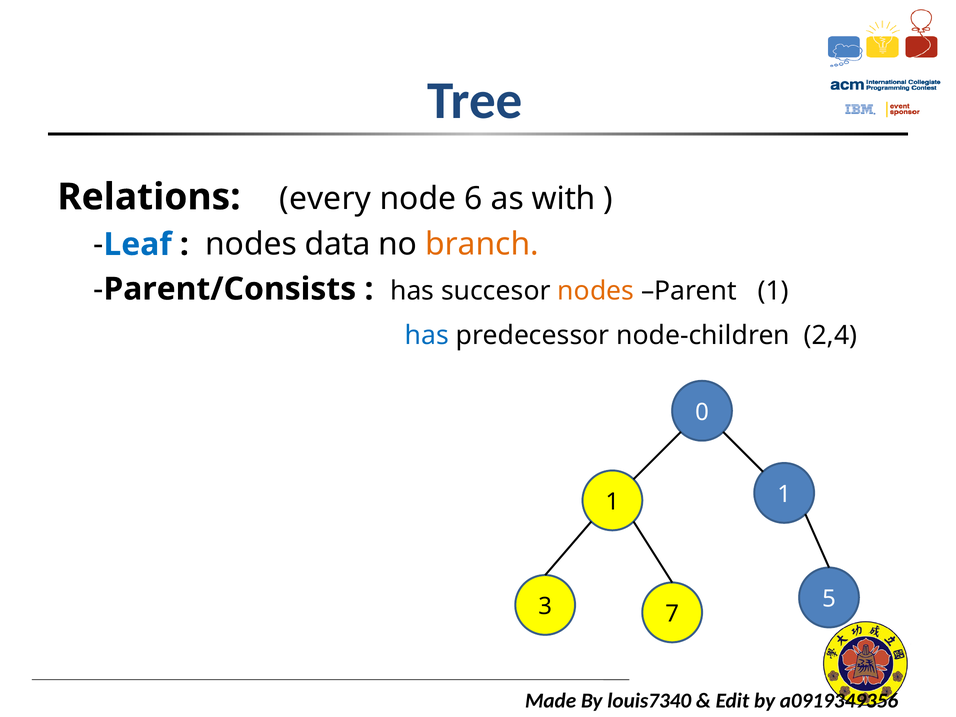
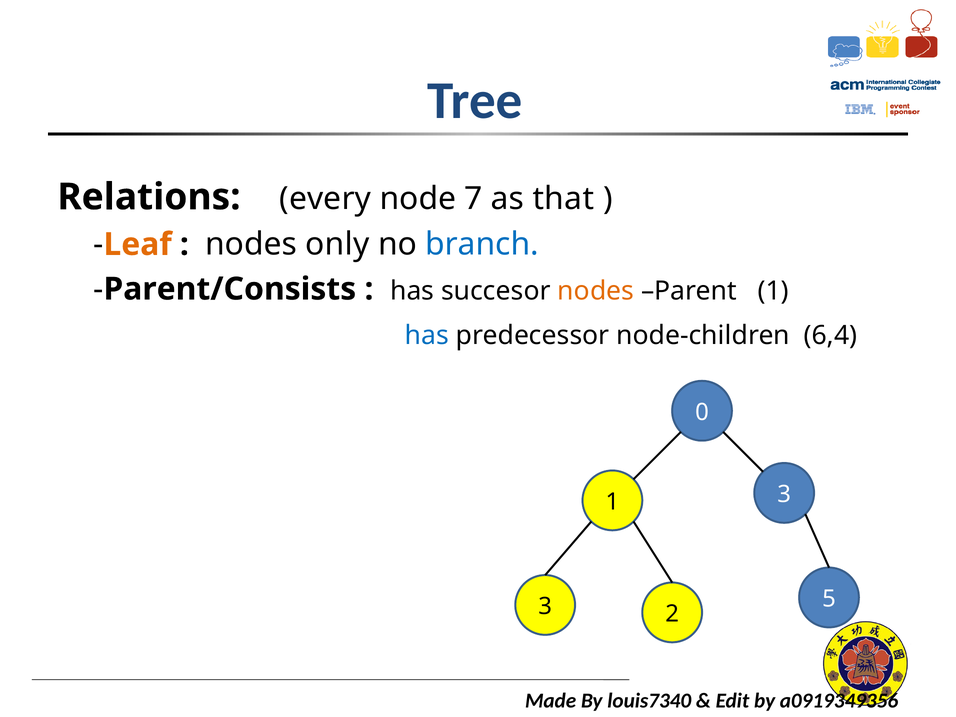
6: 6 -> 7 (474, 199)
with: with -> that (563, 199)
Leaf colour: blue -> orange (138, 244)
data: data -> only (338, 244)
branch colour: orange -> blue (482, 244)
2,4: 2,4 -> 6,4 (830, 335)
1 1: 1 -> 3 (784, 495)
7: 7 -> 2 (672, 614)
